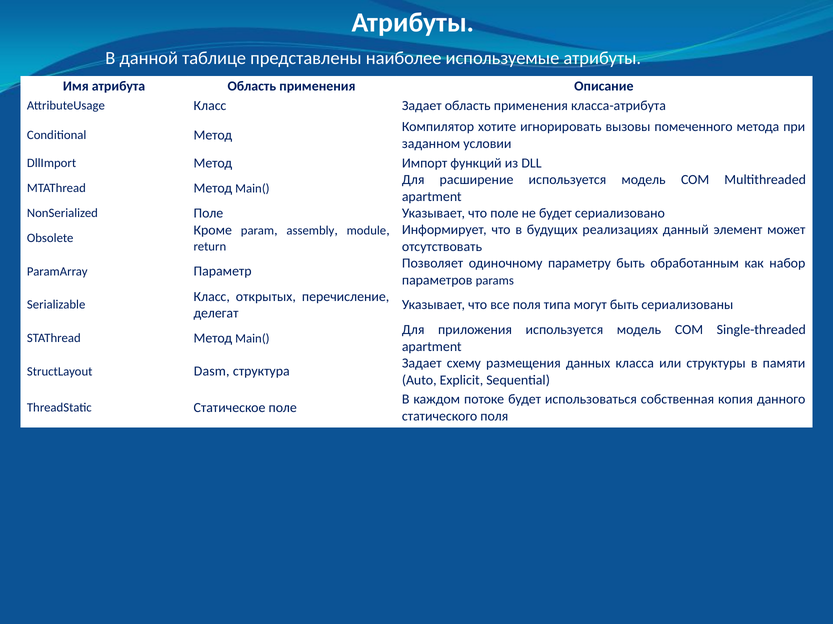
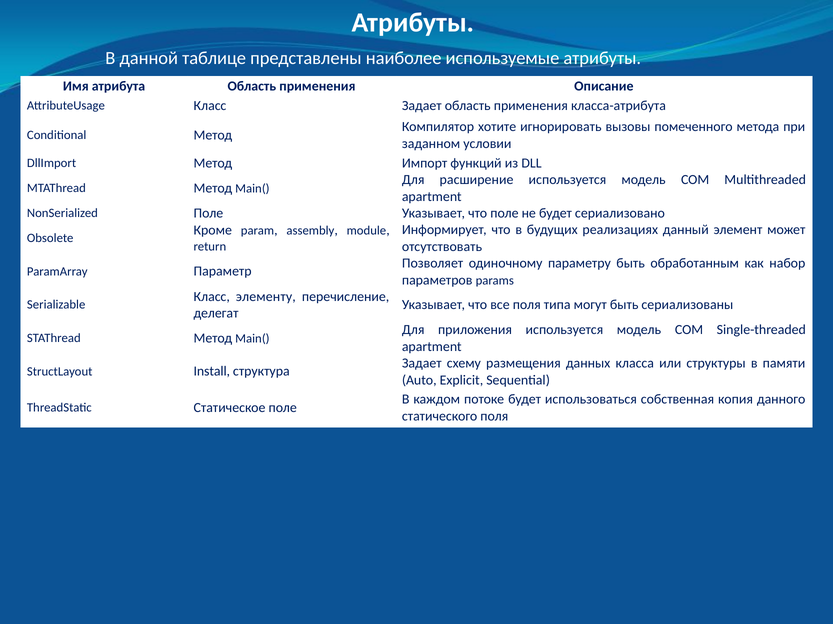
открытых: открытых -> элементу (266, 297)
Dasm: Dasm -> Install (212, 372)
